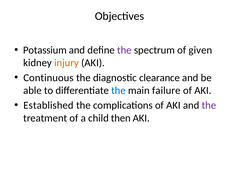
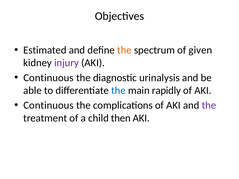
Potassium: Potassium -> Estimated (45, 50)
the colour: purple -> orange (124, 50)
injury colour: orange -> purple (67, 63)
clearance: clearance -> urinalysis (159, 78)
failure: failure -> rapidly (166, 91)
Established: Established -> Continuous (49, 105)
